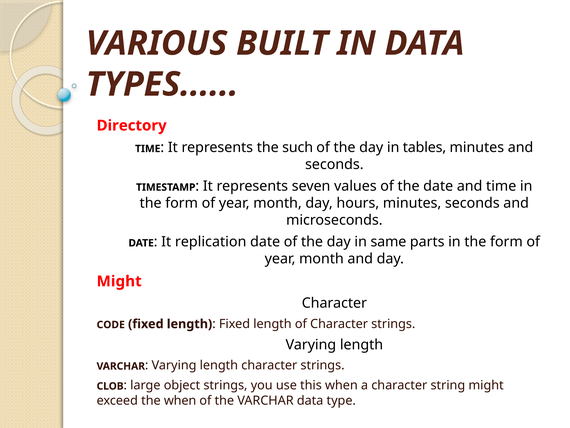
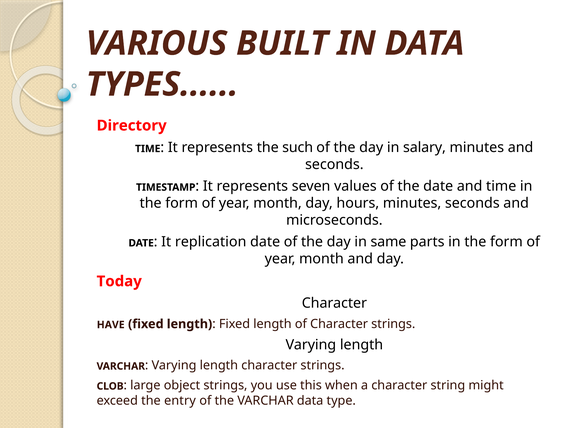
tables: tables -> salary (424, 147)
Might: Might -> Today (119, 281)
CODE: CODE -> HAVE (111, 324)
the when: when -> entry (180, 400)
